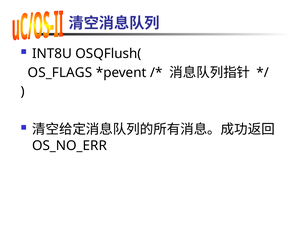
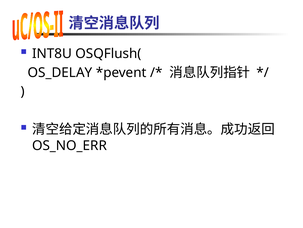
OS_FLAGS: OS_FLAGS -> OS_DELAY (60, 72)
